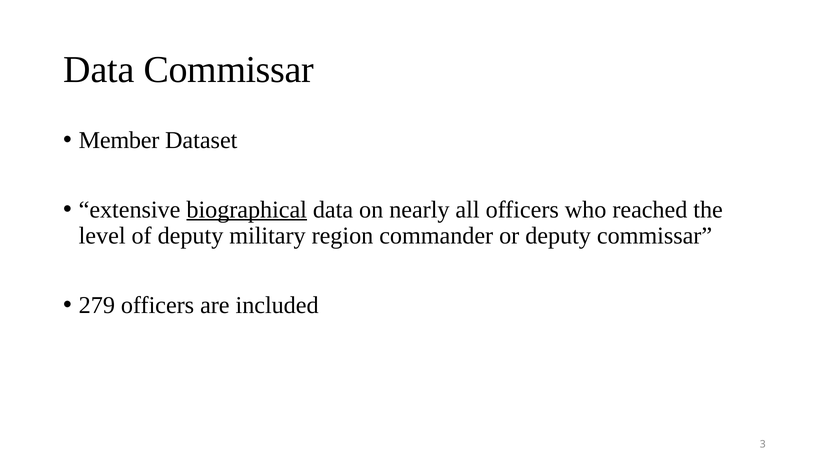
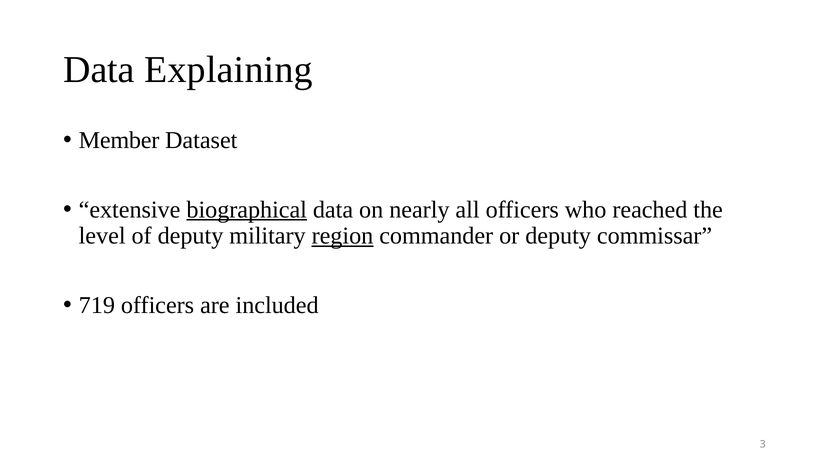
Data Commissar: Commissar -> Explaining (229, 70)
region underline: none -> present (342, 236)
279: 279 -> 719 (97, 305)
